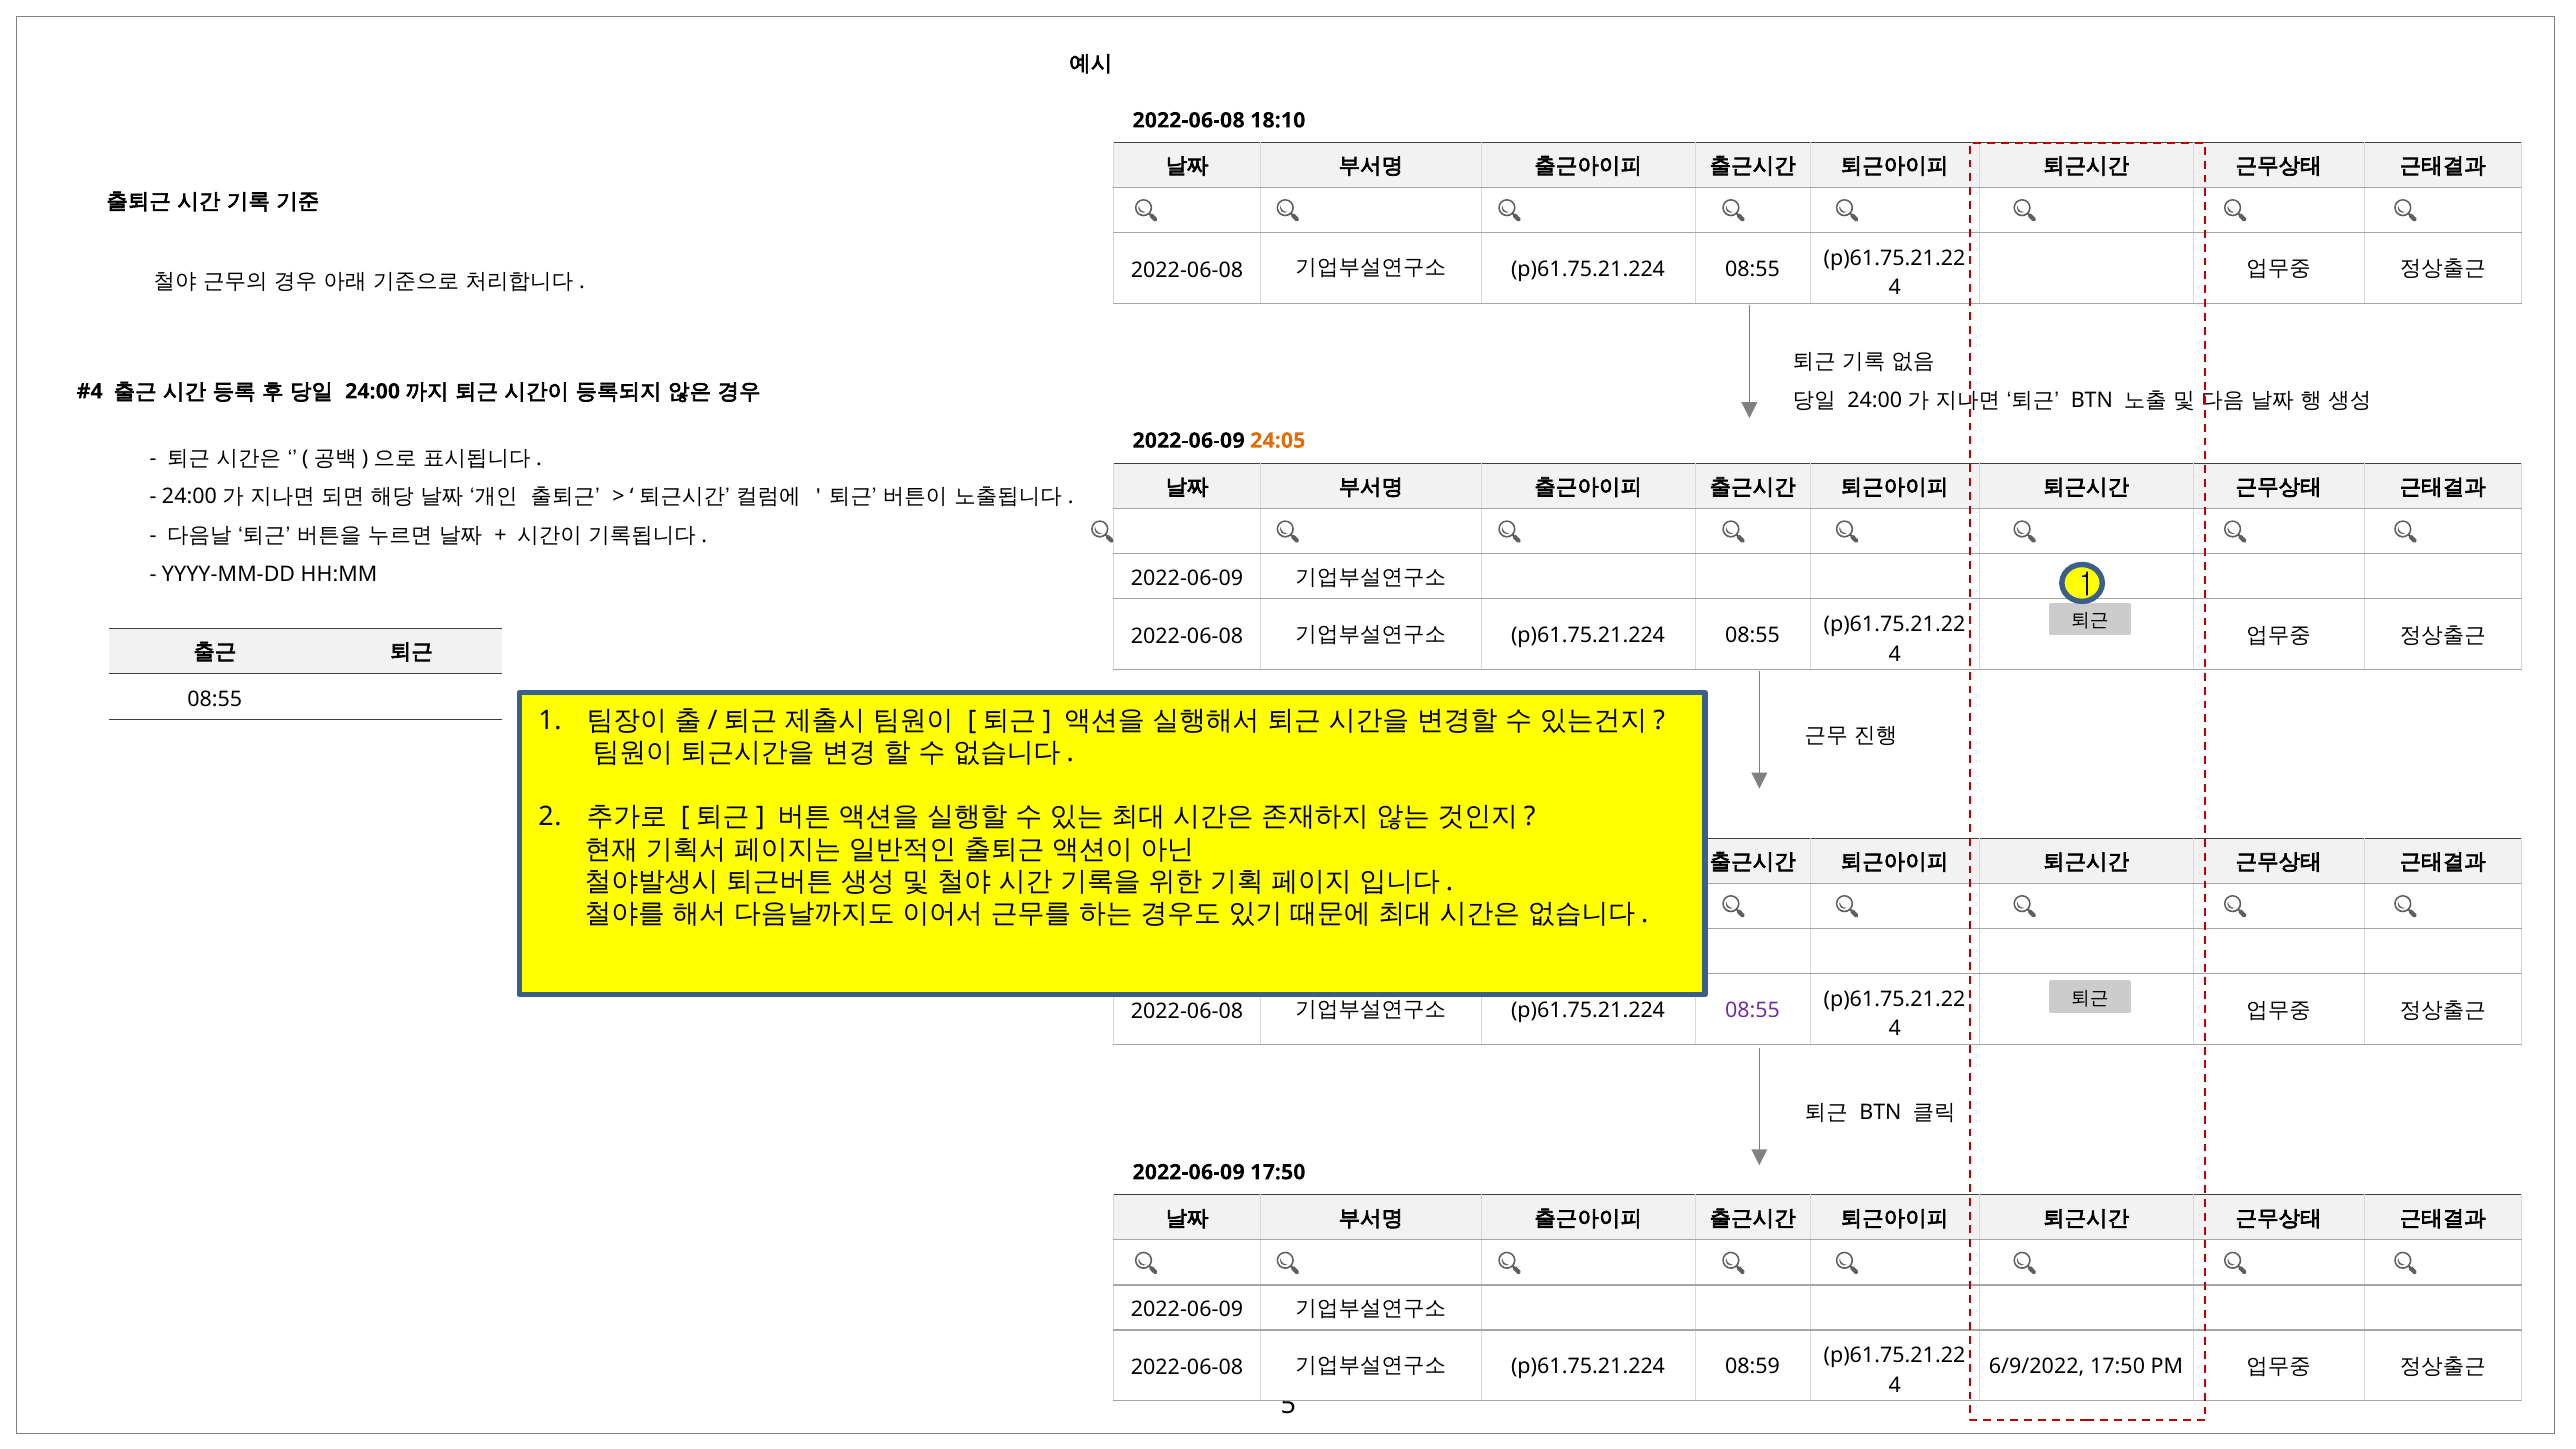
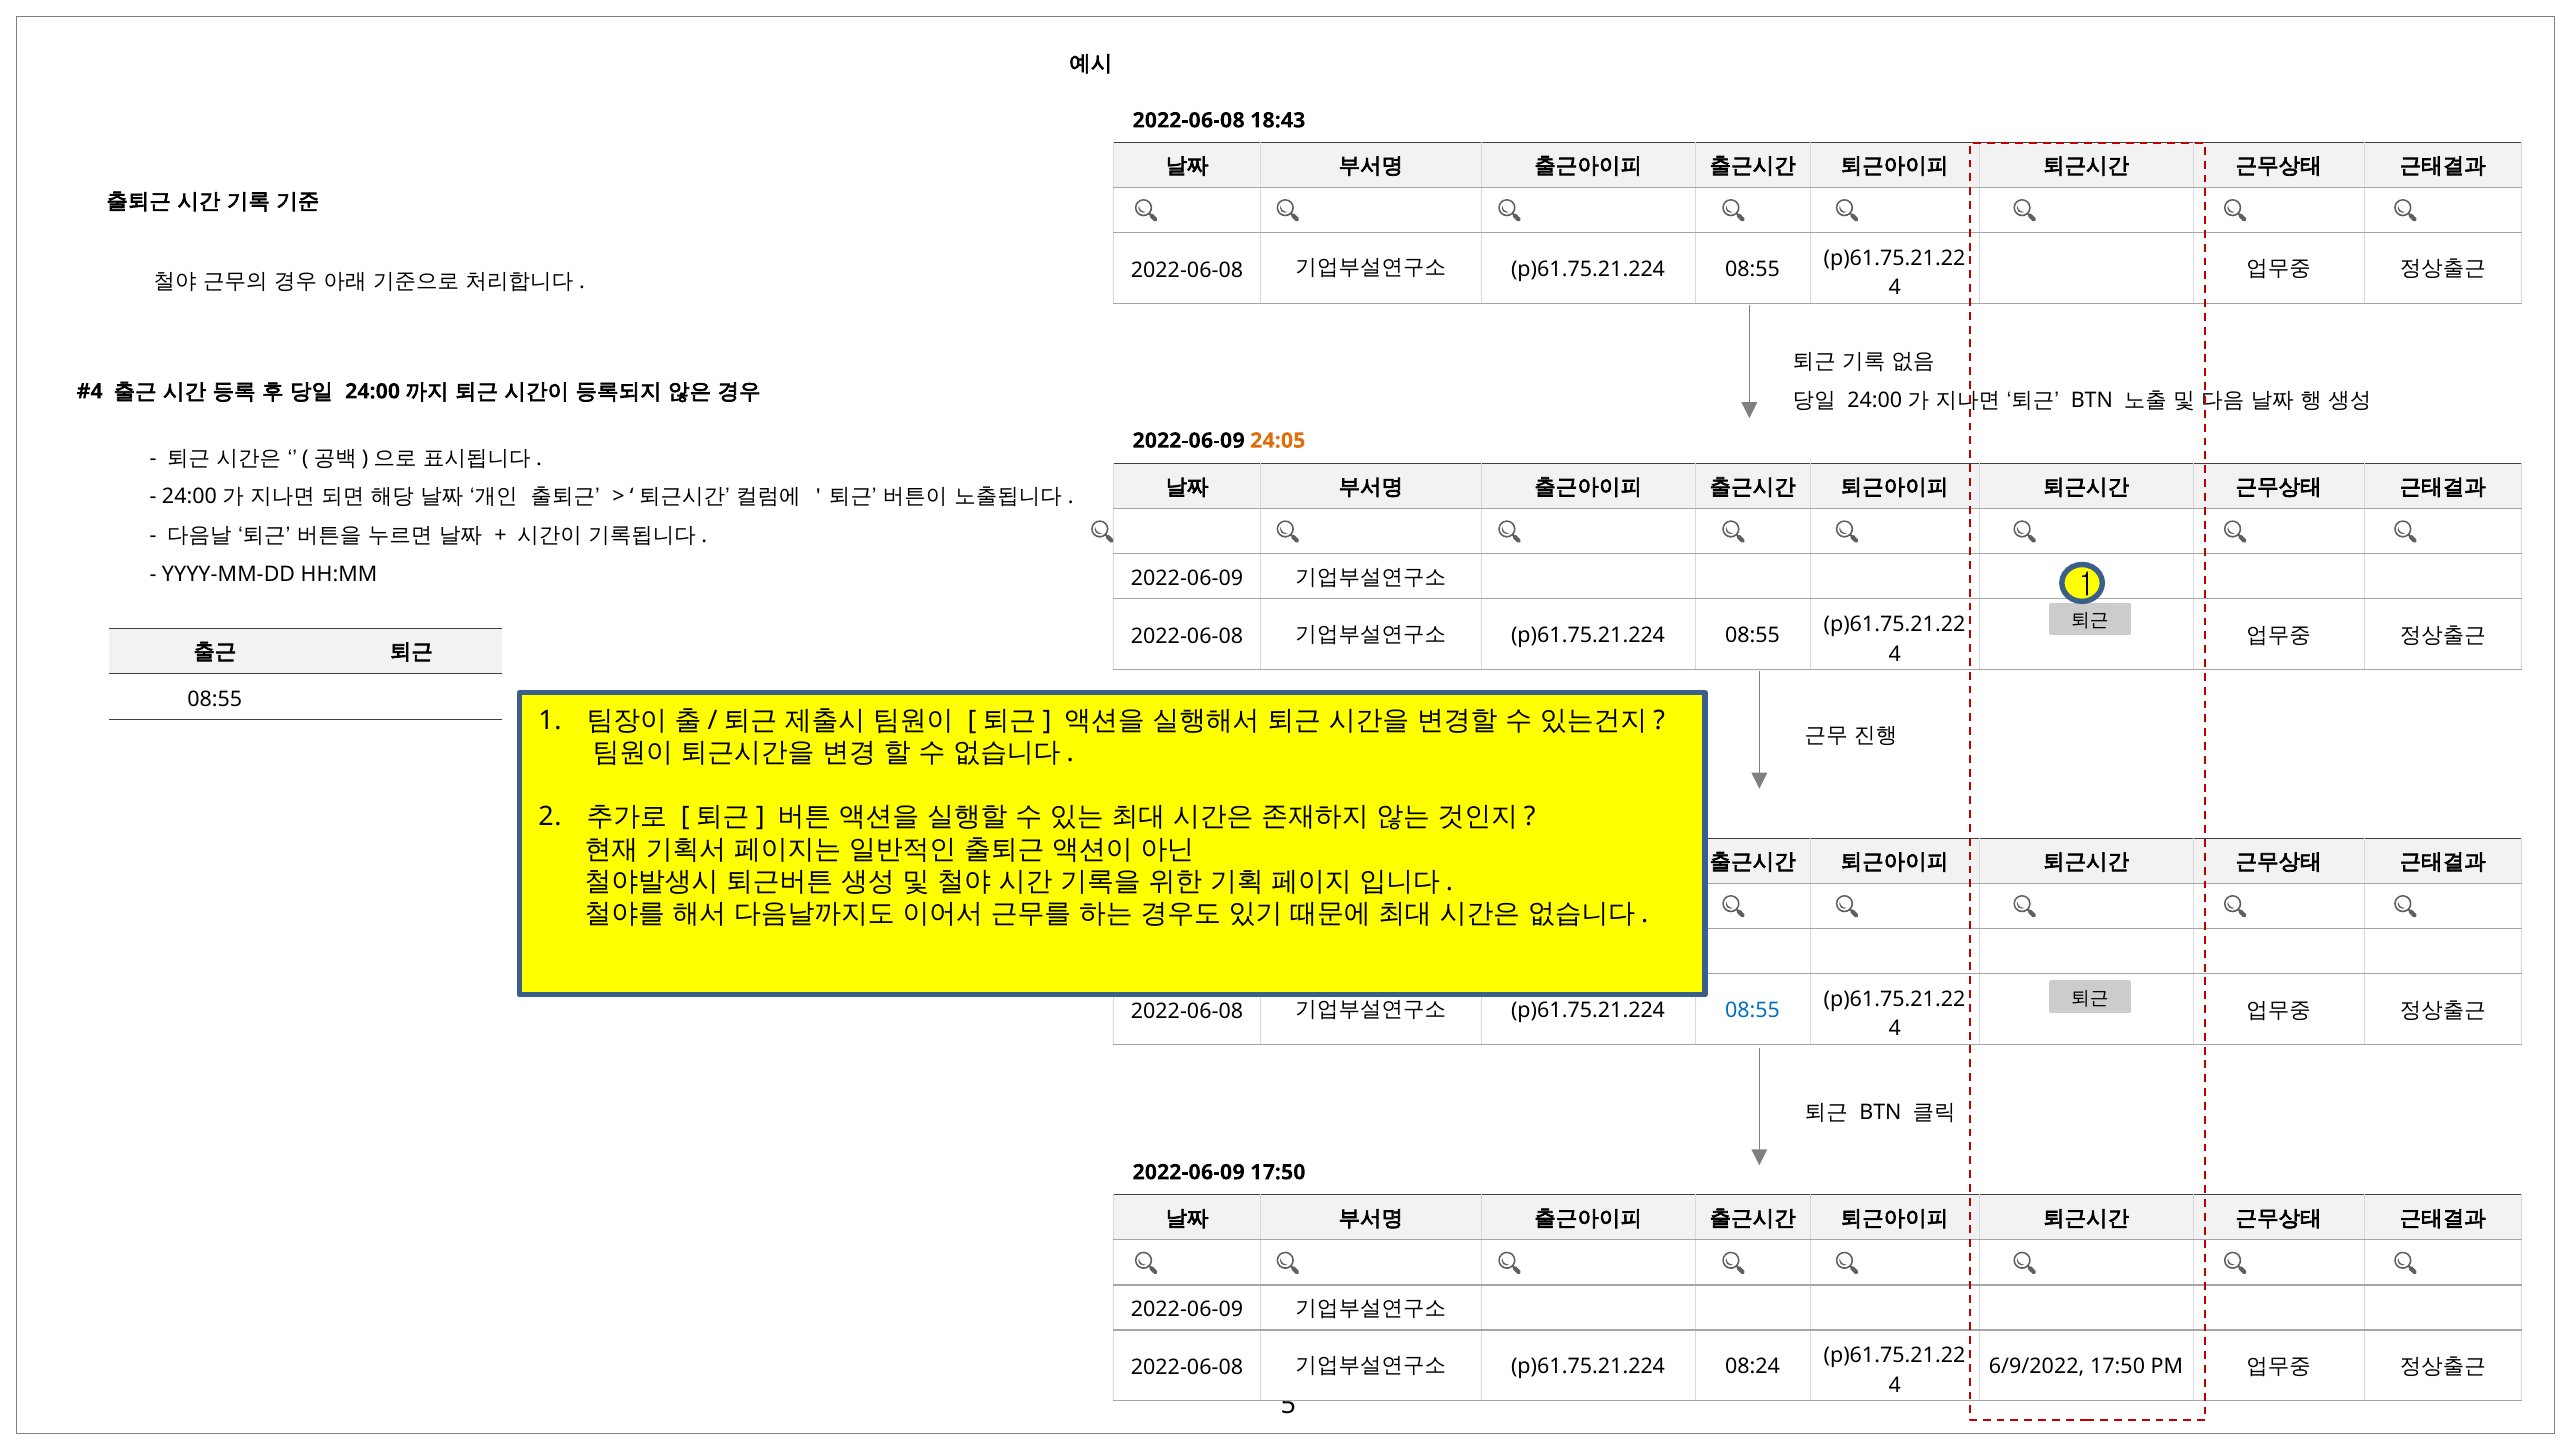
18:10: 18:10 -> 18:43 (1278, 120)
08:55 colour: purple -> blue (1753, 1010)
08:59: 08:59 -> 08:24 (1753, 1367)
